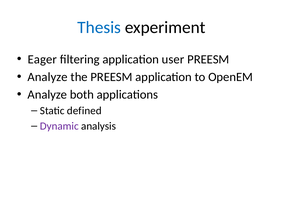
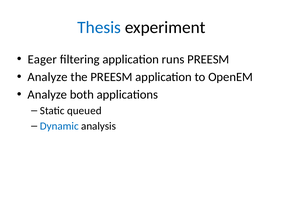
user: user -> runs (173, 59)
defined: defined -> queued (84, 111)
Dynamic colour: purple -> blue (59, 126)
